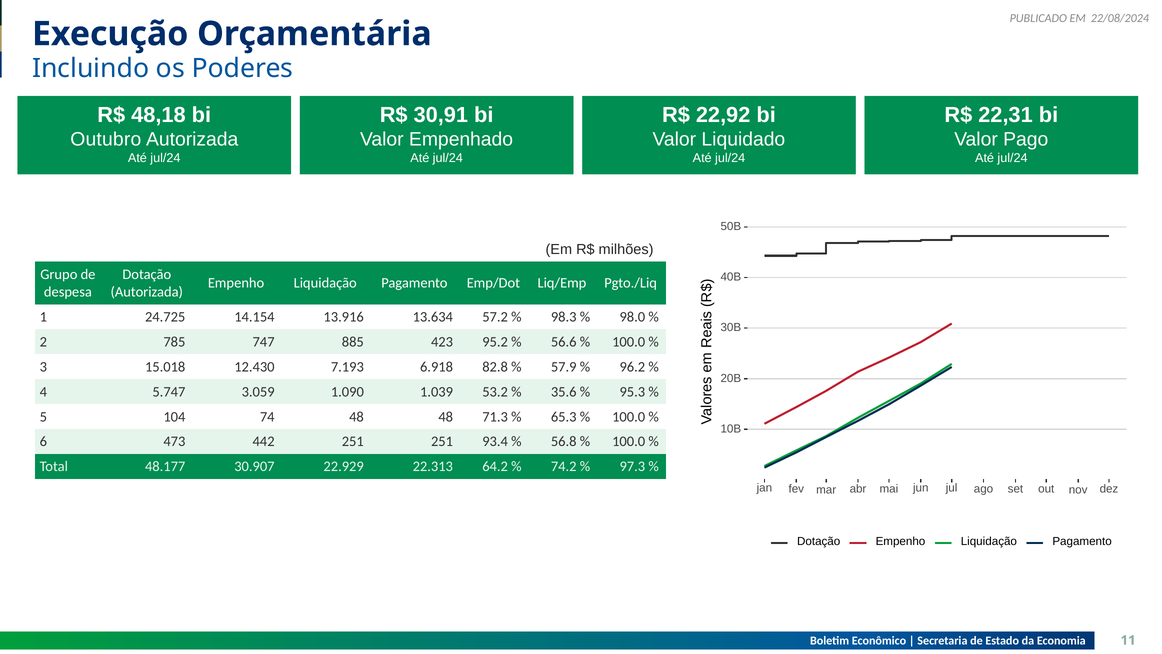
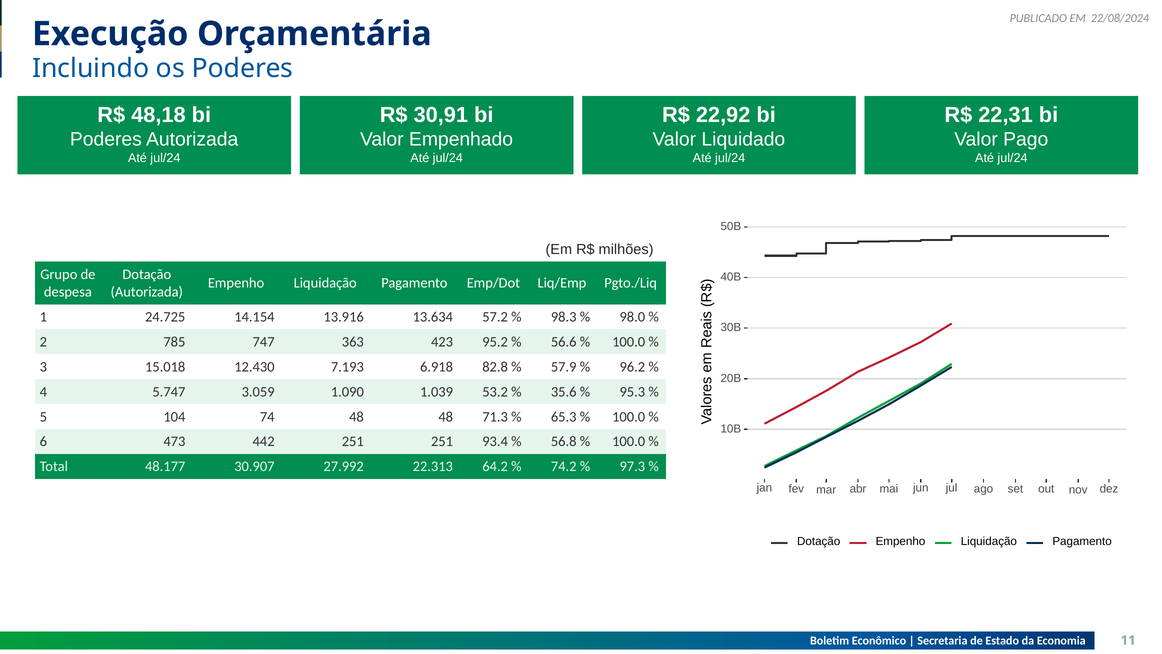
Outubro: Outubro -> Poderes (106, 139)
885: 885 -> 363 (353, 342)
22.929: 22.929 -> 27.992 (344, 466)
